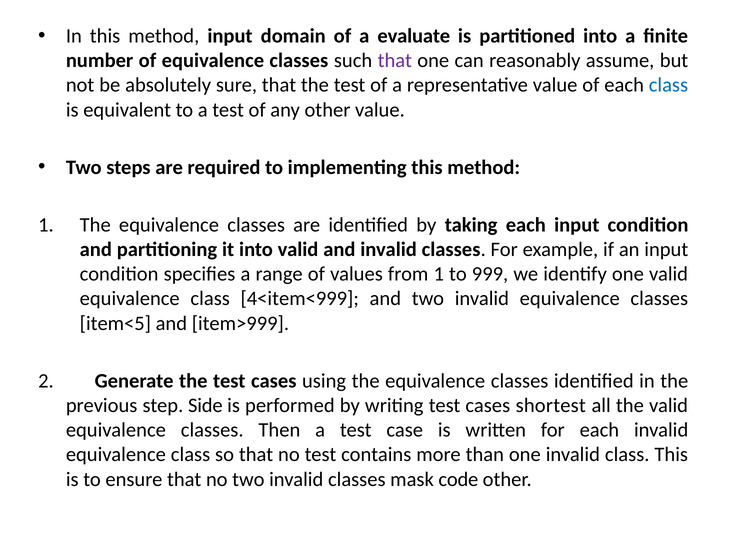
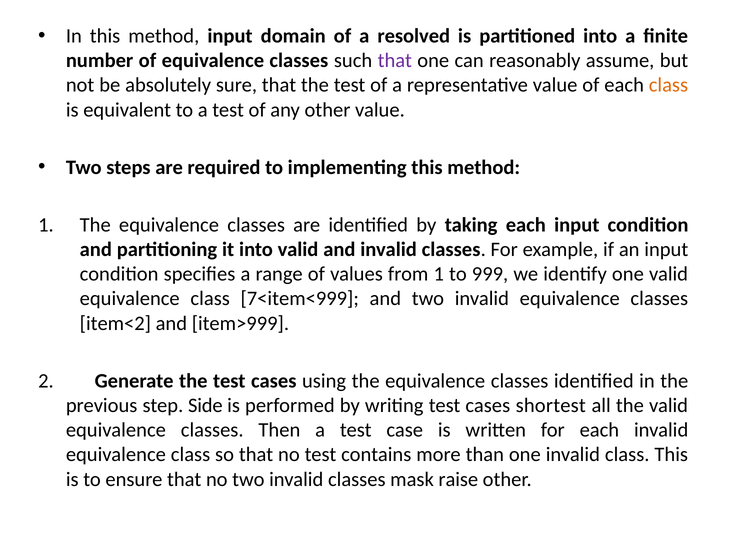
evaluate: evaluate -> resolved (414, 36)
class colour: blue -> orange (668, 85)
4<item<999: 4<item<999 -> 7<item<999 (300, 299)
item<5: item<5 -> item<2 (115, 323)
code: code -> raise (458, 479)
